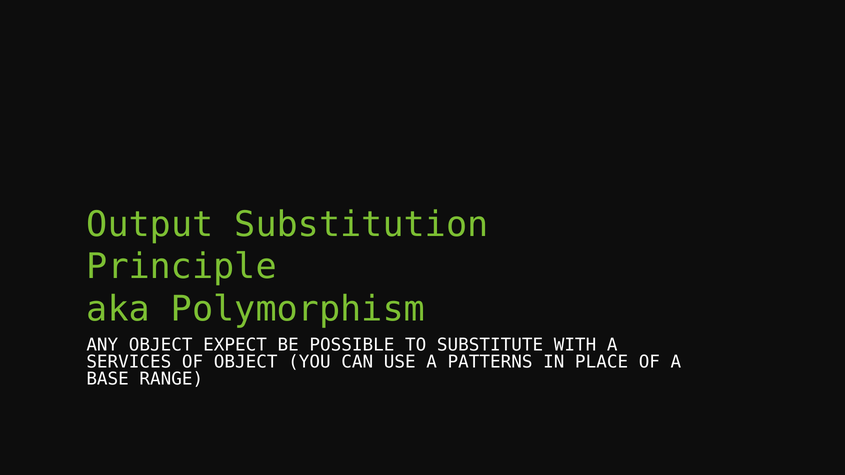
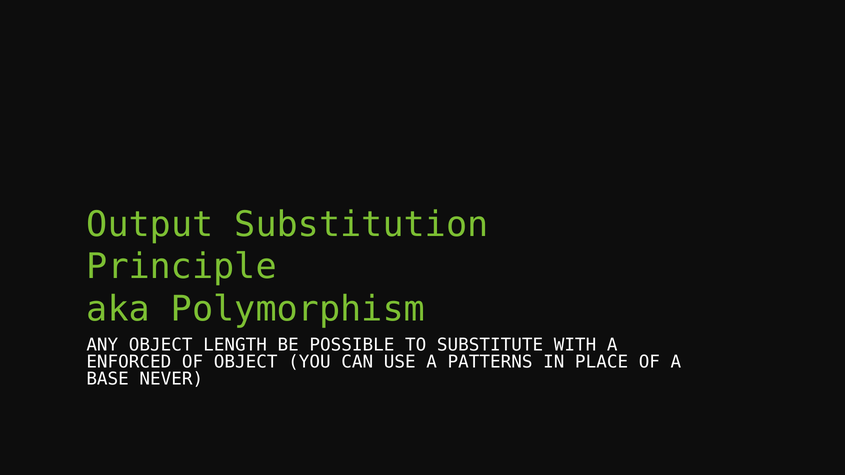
EXPECT: EXPECT -> LENGTH (235, 345)
SERVICES: SERVICES -> ENFORCED (129, 362)
RANGE: RANGE -> NEVER (171, 379)
